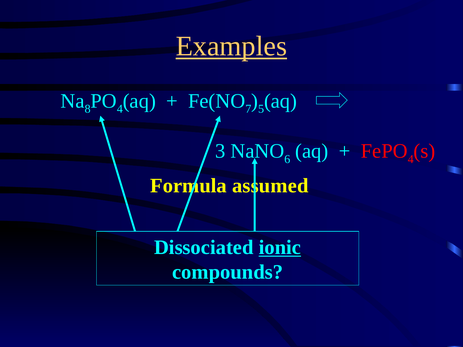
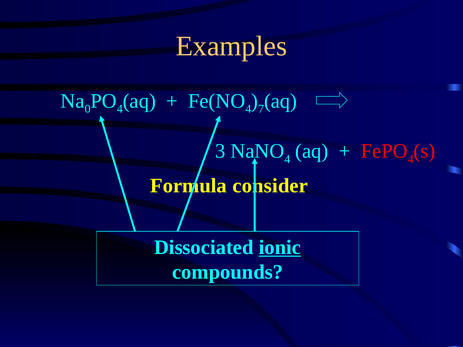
Examples underline: present -> none (231, 46)
8: 8 -> 0 (88, 109)
7: 7 -> 4 (248, 109)
5: 5 -> 7 (261, 109)
6: 6 -> 4 (287, 159)
assumed: assumed -> consider (270, 186)
